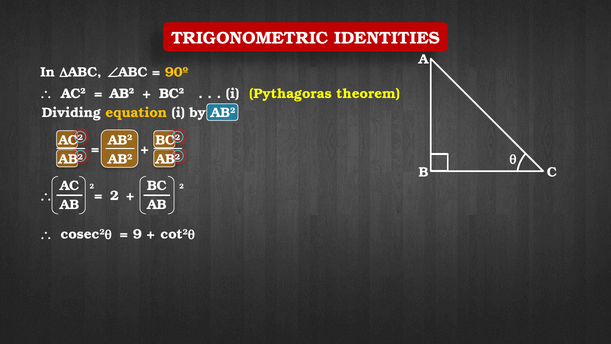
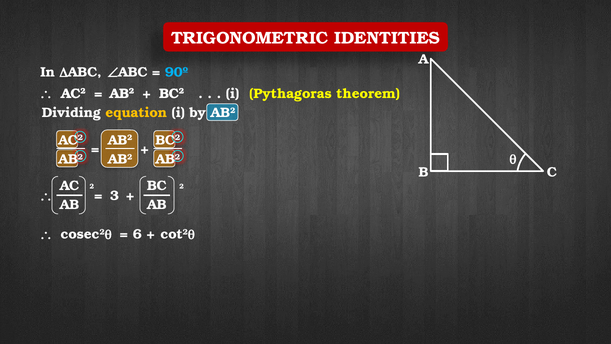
90º colour: yellow -> light blue (176, 72)
2: 2 -> 3 (114, 196)
9: 9 -> 6 (137, 234)
